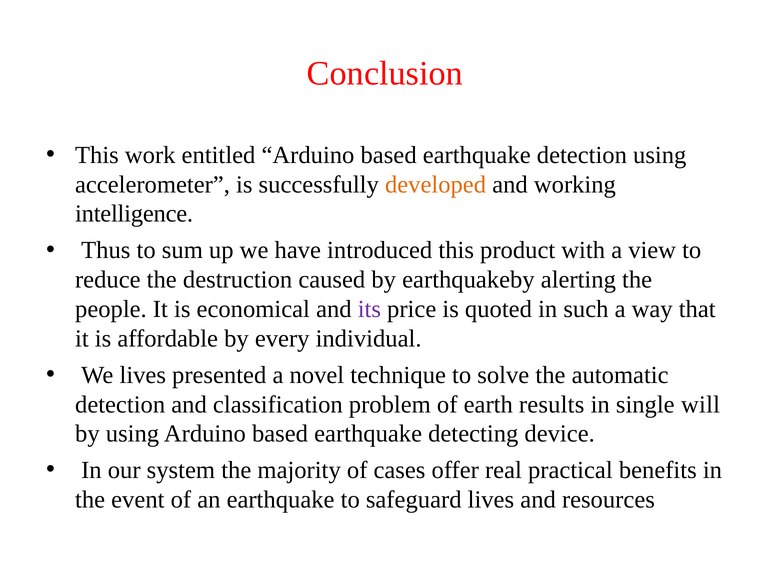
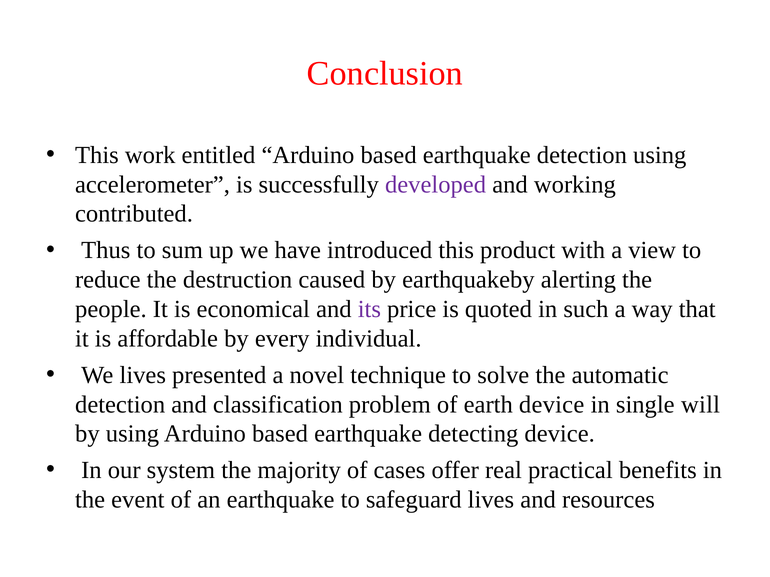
developed colour: orange -> purple (436, 185)
intelligence: intelligence -> contributed (134, 214)
earth results: results -> device (552, 405)
